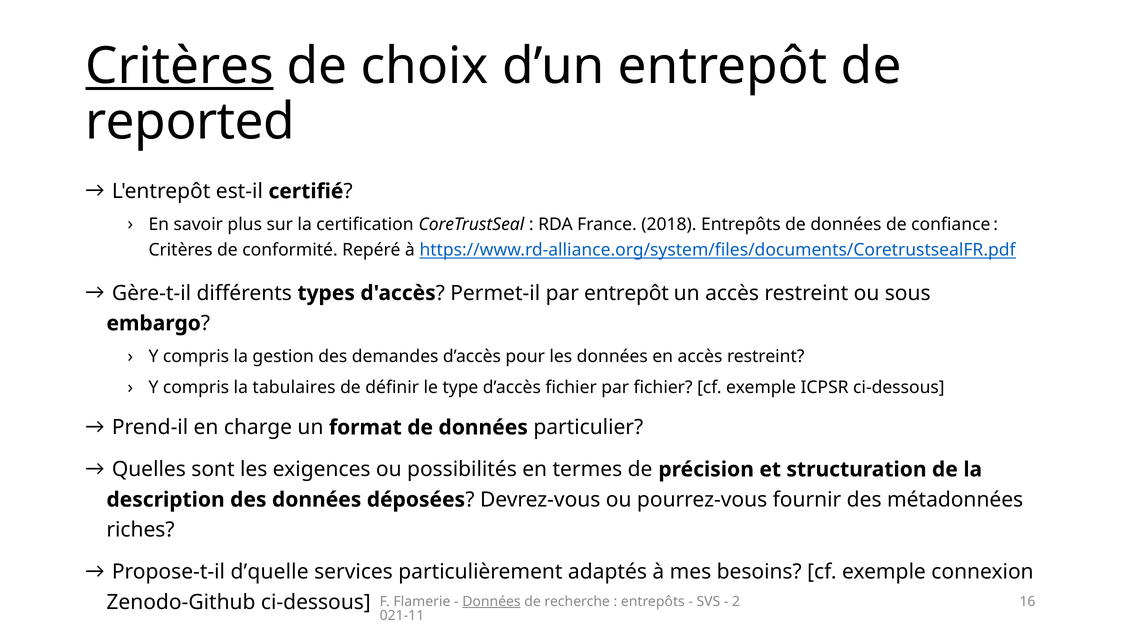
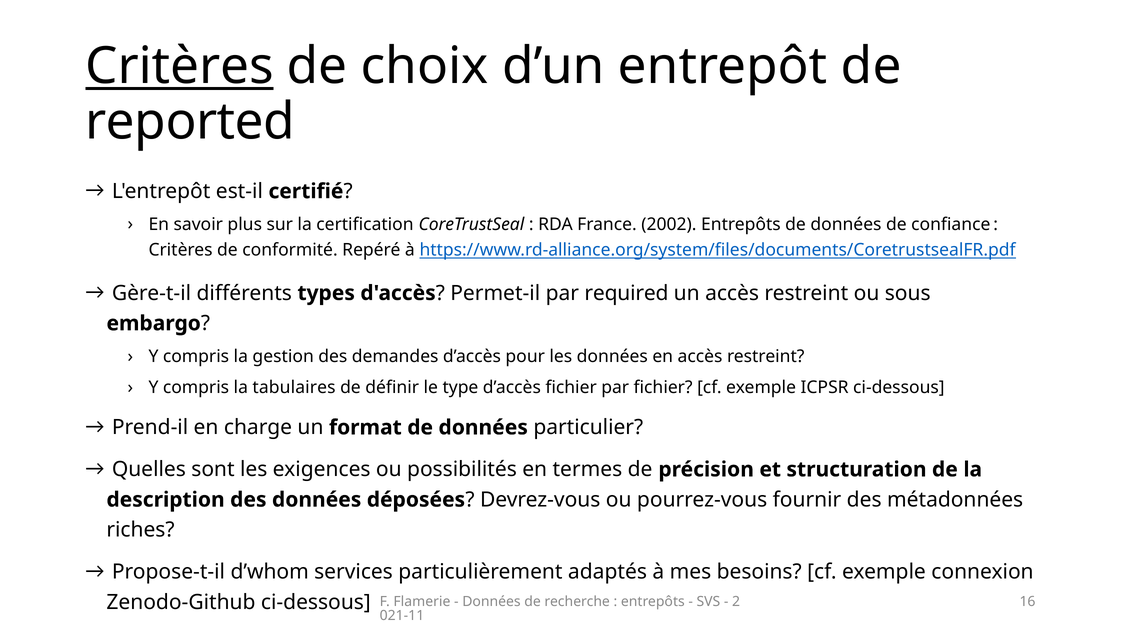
2018: 2018 -> 2002 (669, 224)
par entrepôt: entrepôt -> required (626, 293)
d’quelle: d’quelle -> d’whom (270, 572)
Données underline: present -> none (491, 601)
